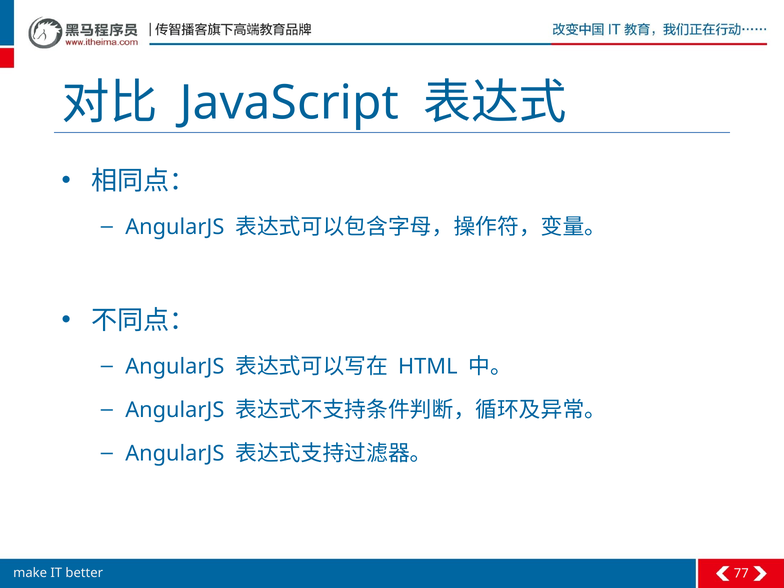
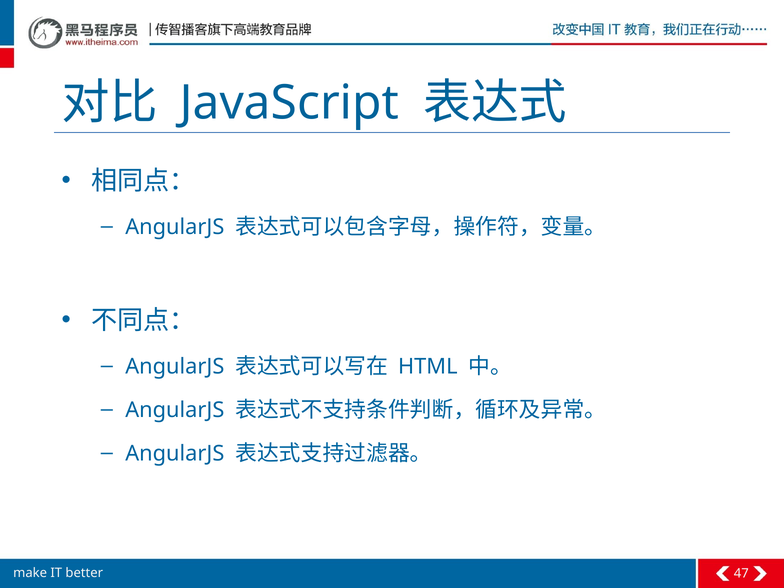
77: 77 -> 47 (741, 573)
